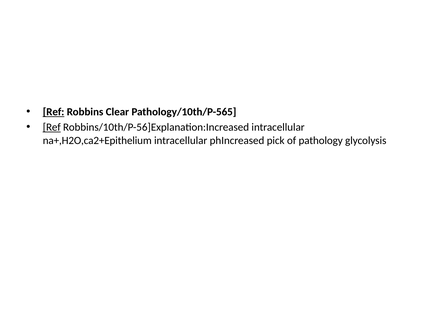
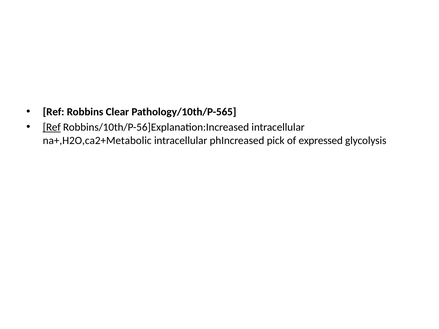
Ref underline: present -> none (54, 112)
na+,H2O,ca2+Epithelium: na+,H2O,ca2+Epithelium -> na+,H2O,ca2+Metabolic (97, 141)
pathology: pathology -> expressed (321, 141)
